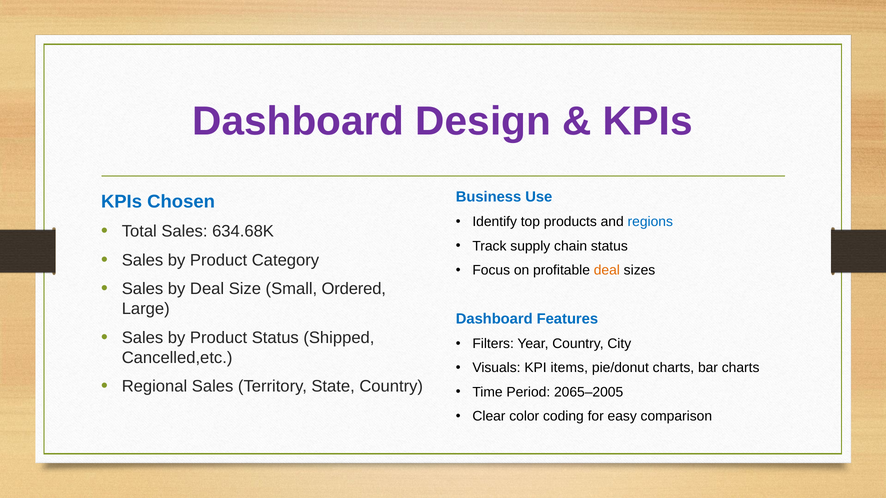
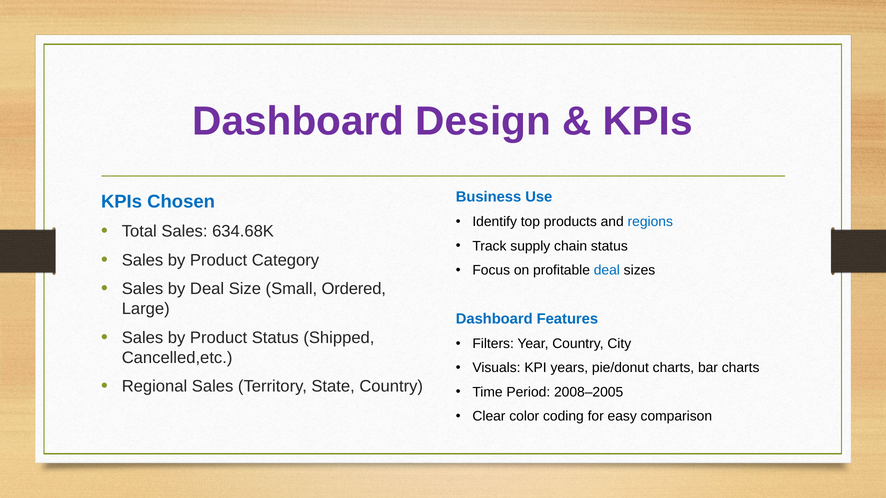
deal colour: orange -> blue (607, 270)
items: items -> years (569, 368)
2065–2005: 2065–2005 -> 2008–2005 (589, 392)
